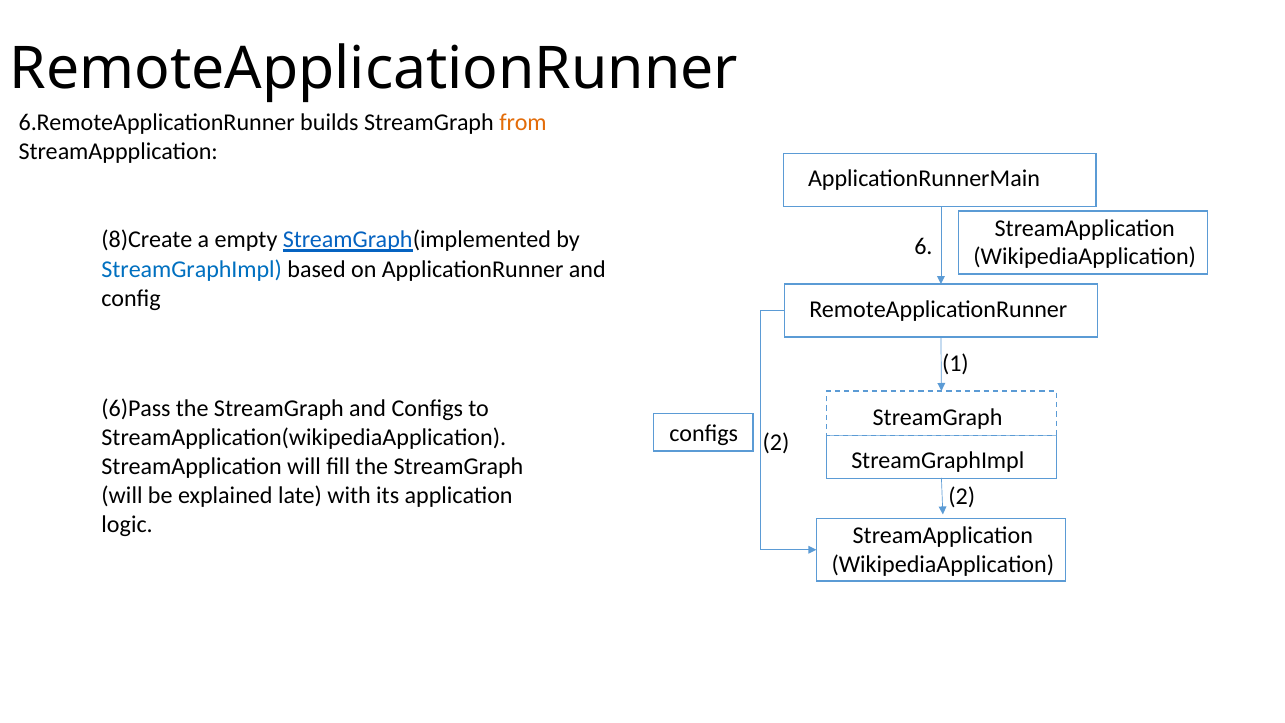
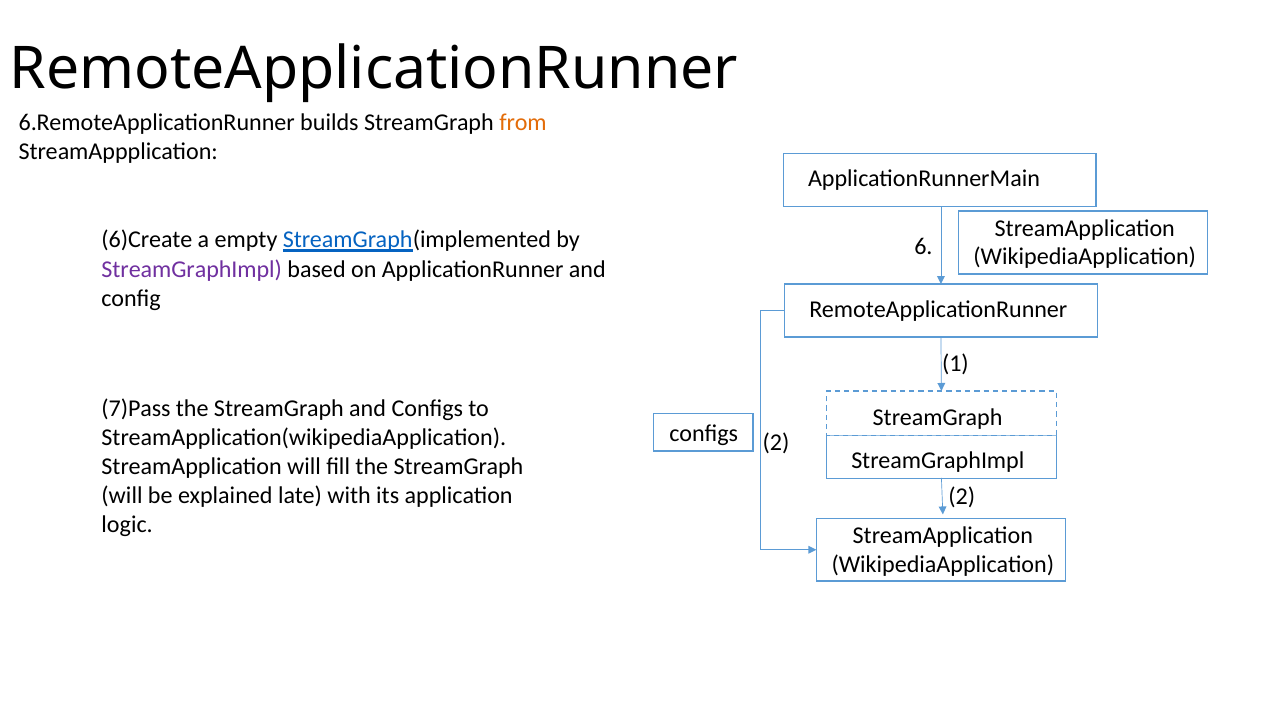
8)Create: 8)Create -> 6)Create (147, 240)
StreamGraphImpl colour: blue -> purple (192, 269)
6)Pass: 6)Pass -> 7)Pass (136, 409)
